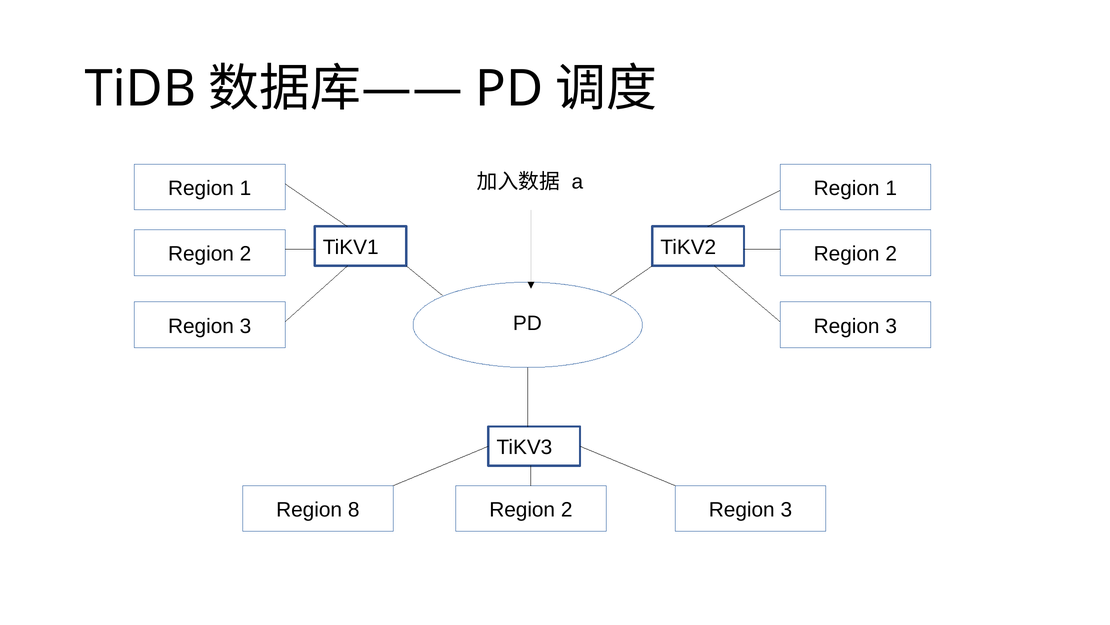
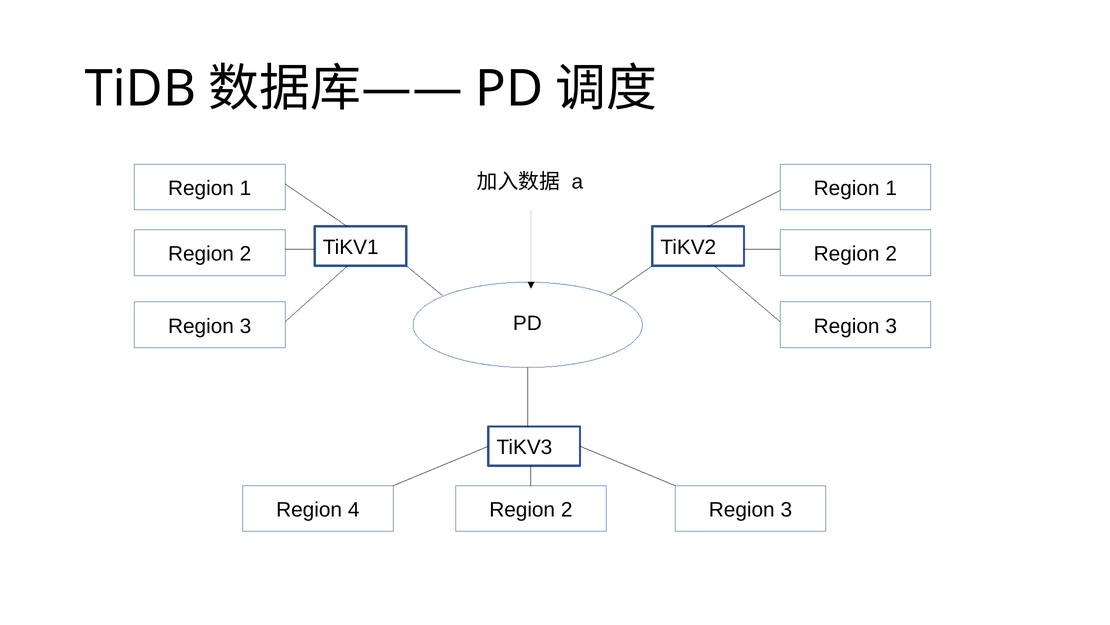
8: 8 -> 4 (354, 509)
